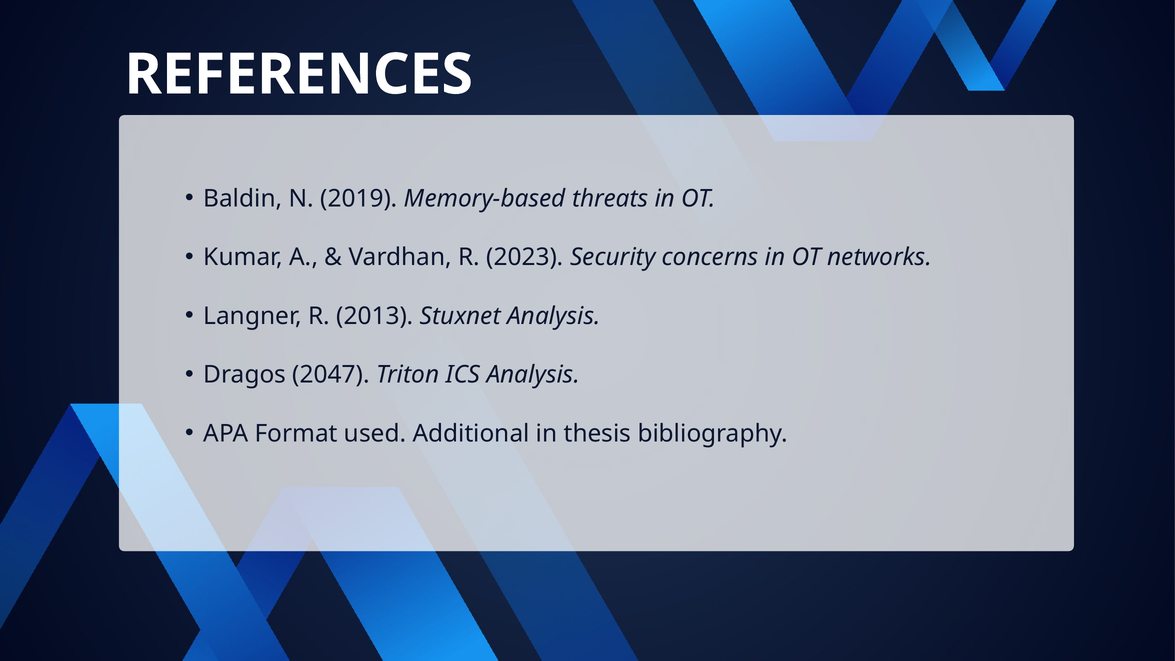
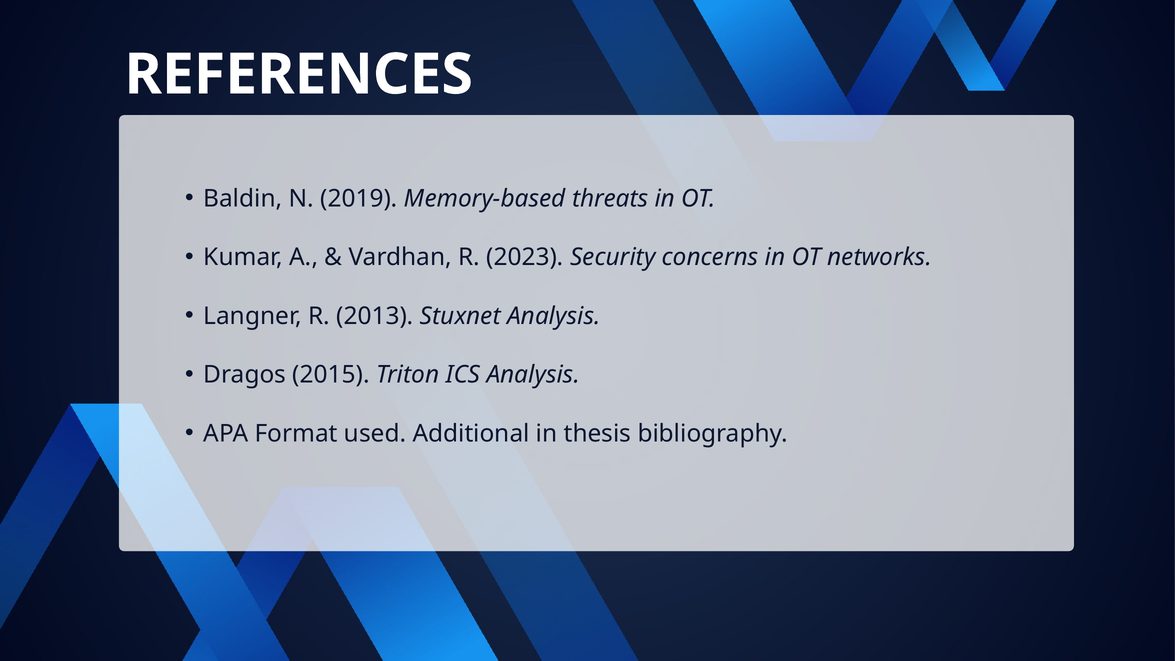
2047: 2047 -> 2015 (331, 375)
